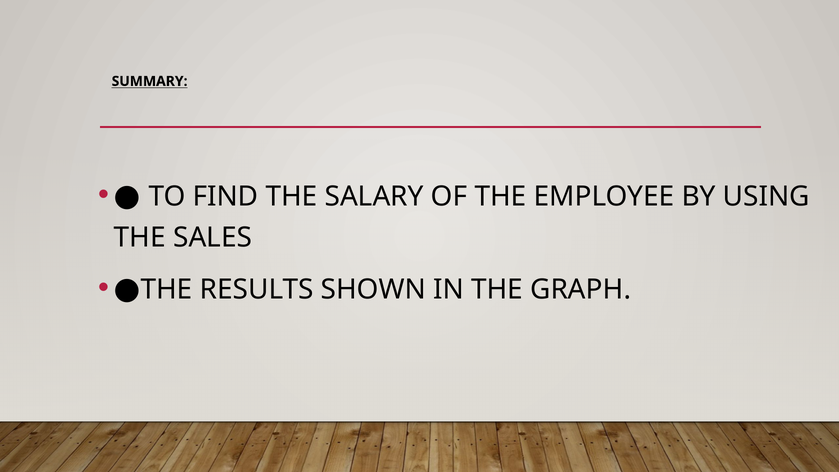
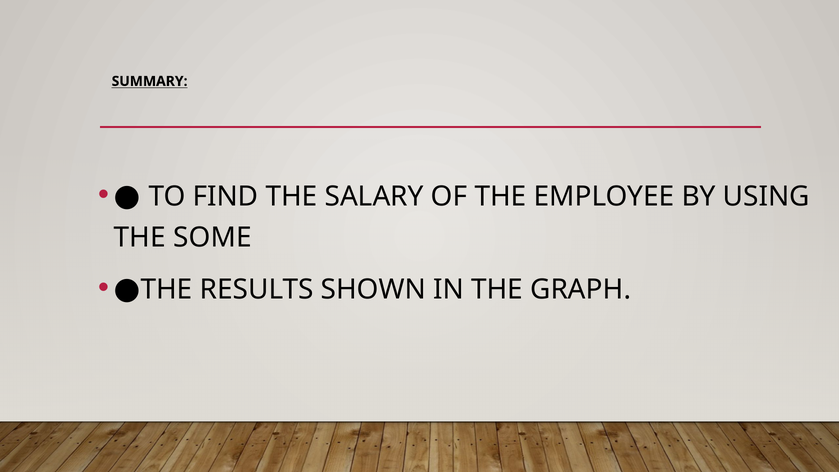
SALES: SALES -> SOME (213, 237)
